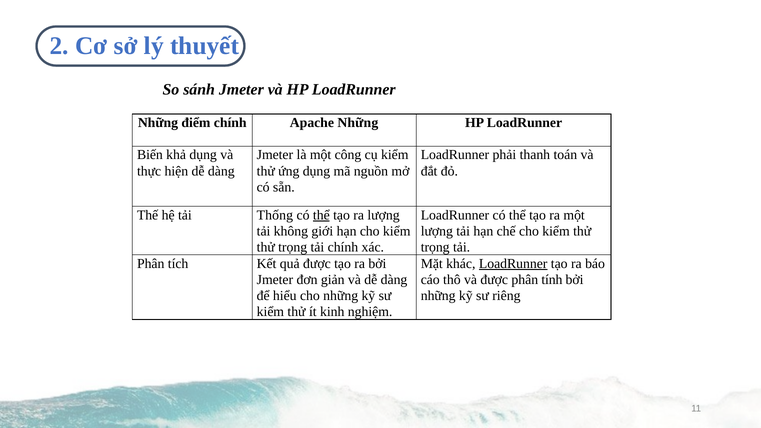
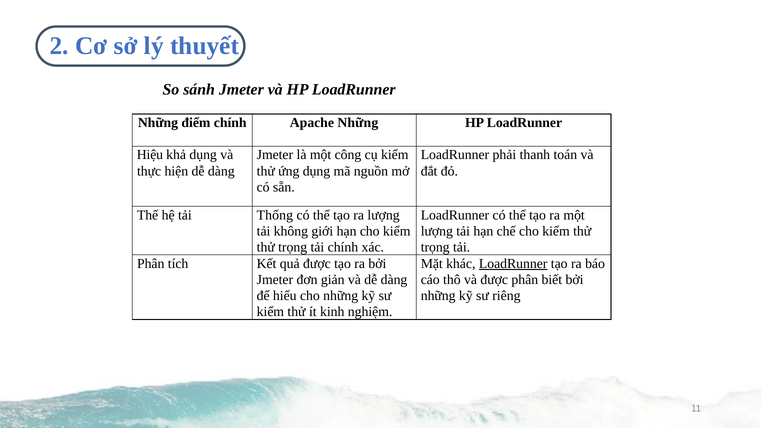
Biến: Biến -> Hiệu (150, 155)
thể underline: present -> none (321, 215)
tính: tính -> biết (552, 280)
